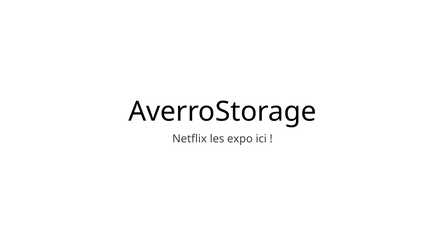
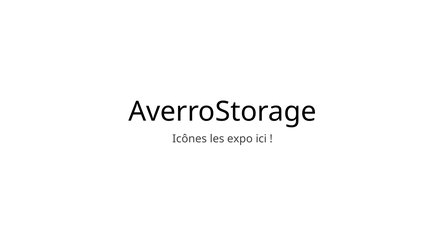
Netflix: Netflix -> Icônes (190, 139)
